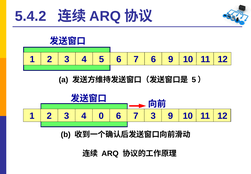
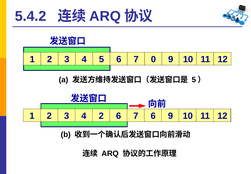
7 6: 6 -> 0 (153, 59)
4 0: 0 -> 2 (101, 116)
7 3: 3 -> 6 (153, 116)
